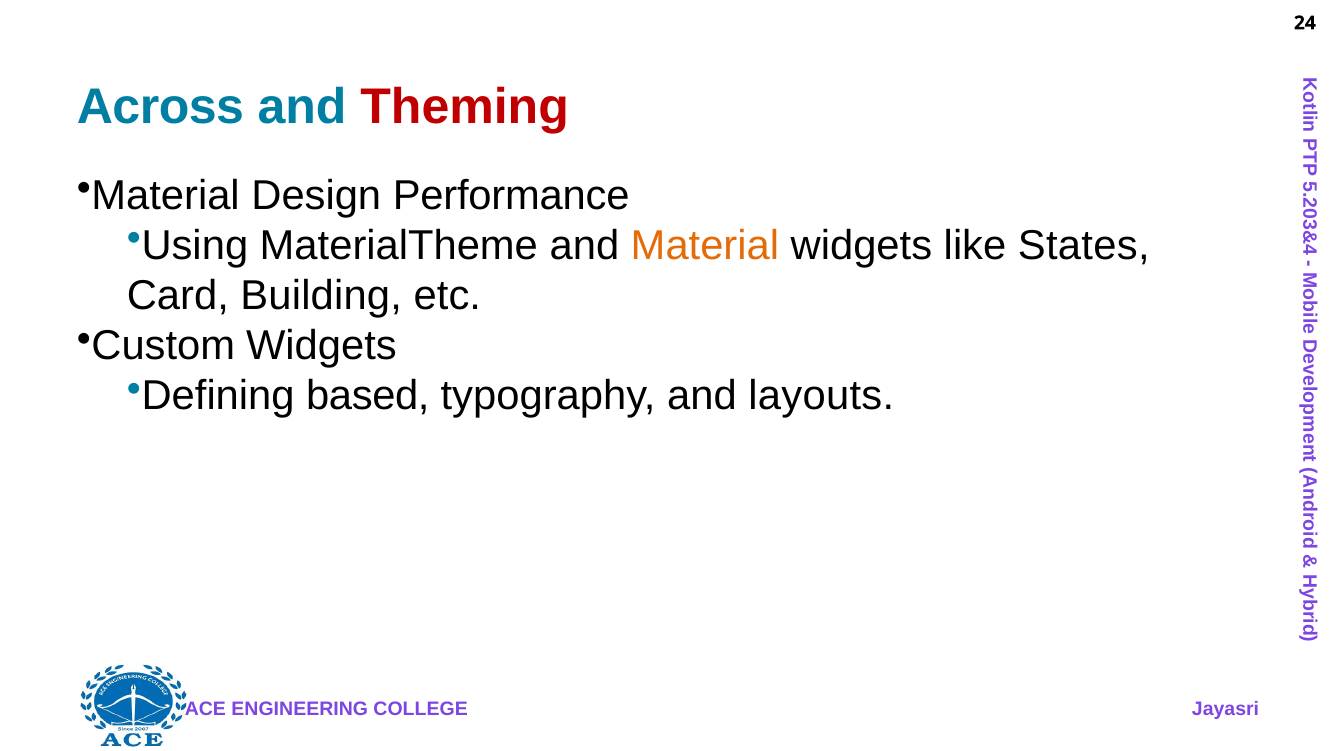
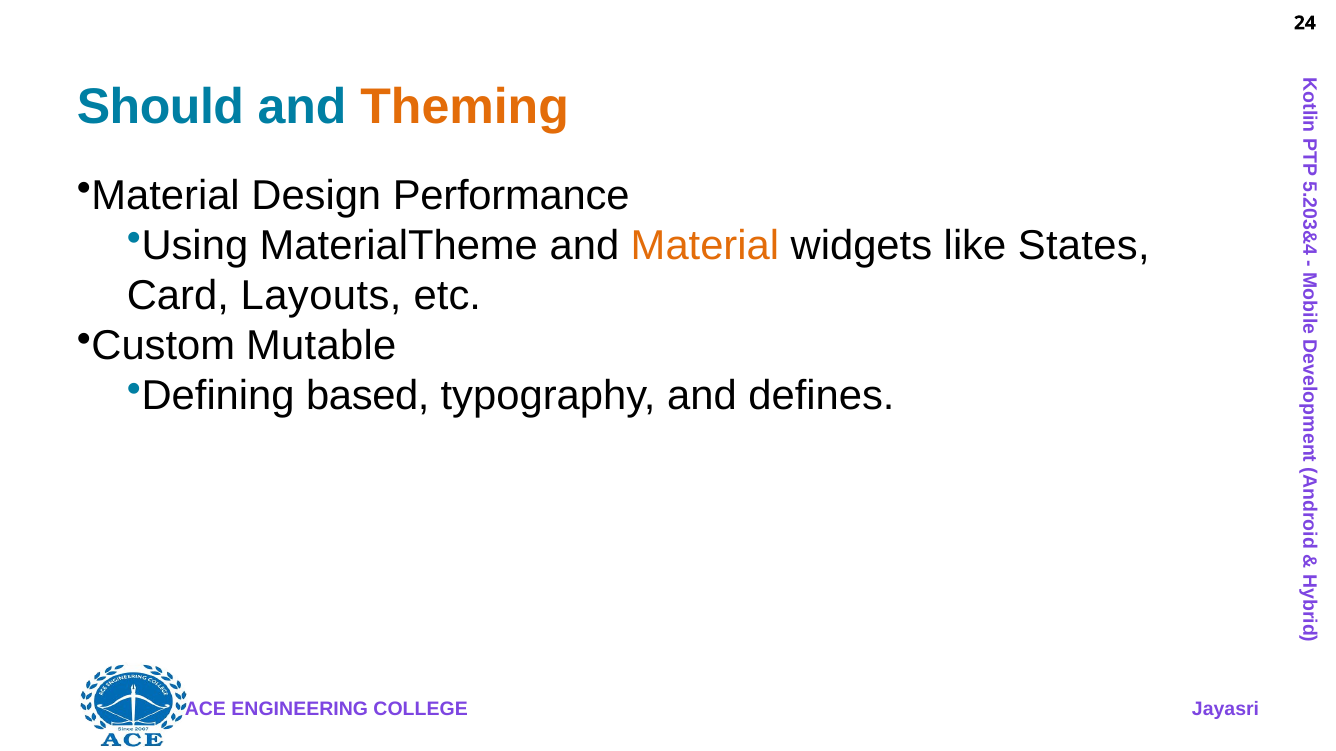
Across: Across -> Should (160, 107)
Theming colour: red -> orange (465, 107)
Building: Building -> Layouts (321, 296)
Custom Widgets: Widgets -> Mutable (321, 346)
layouts: layouts -> defines (821, 396)
